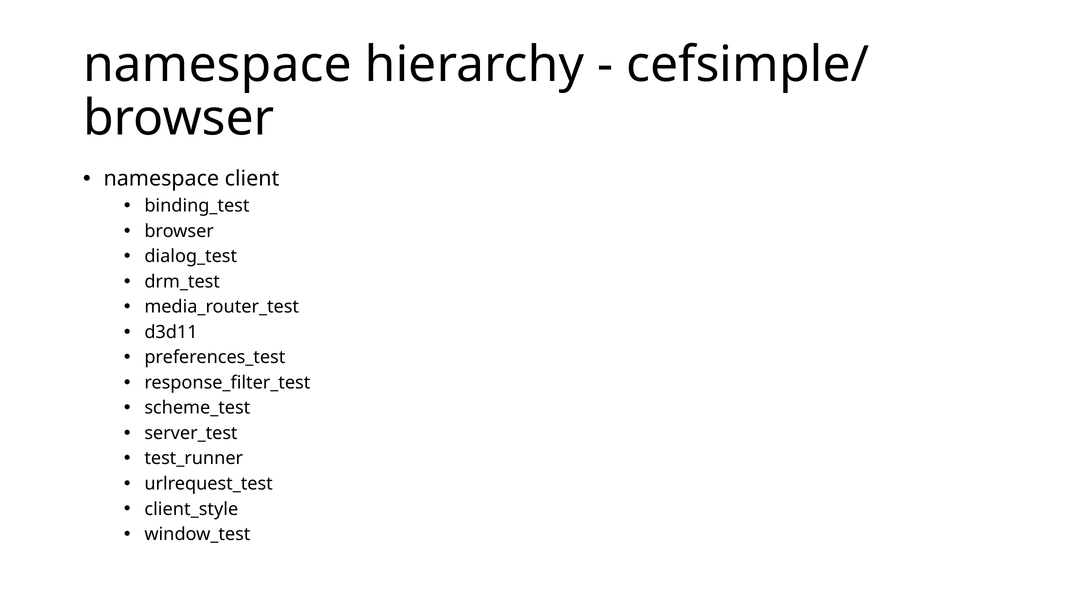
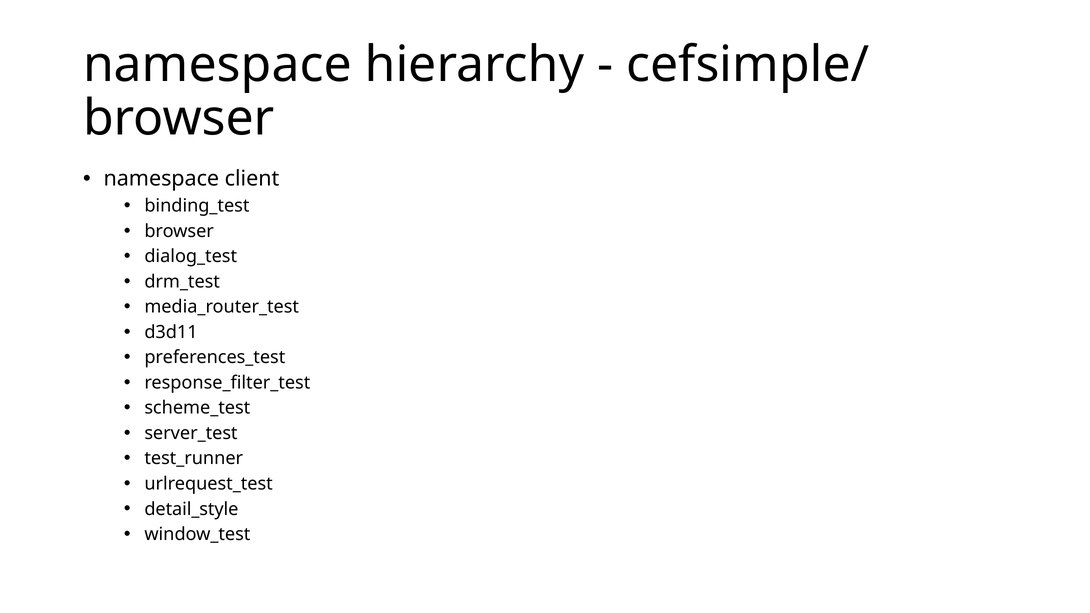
client_style: client_style -> detail_style (191, 509)
